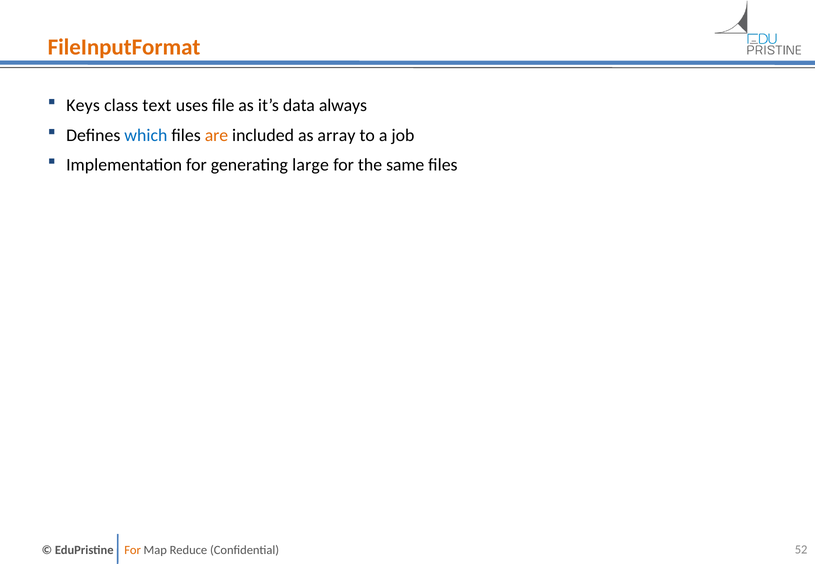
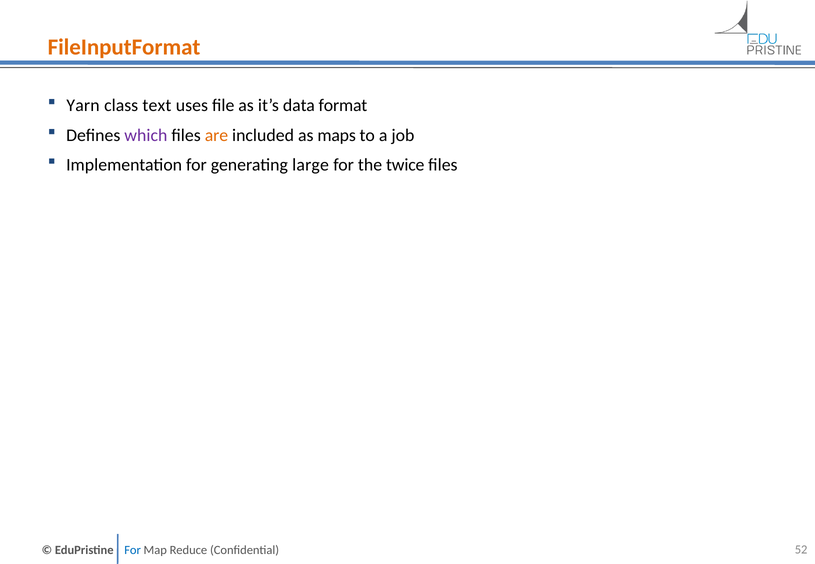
Keys: Keys -> Yarn (83, 106)
always: always -> format (343, 106)
which colour: blue -> purple (146, 135)
array: array -> maps (337, 135)
same: same -> twice (405, 165)
For colour: orange -> blue (133, 550)
